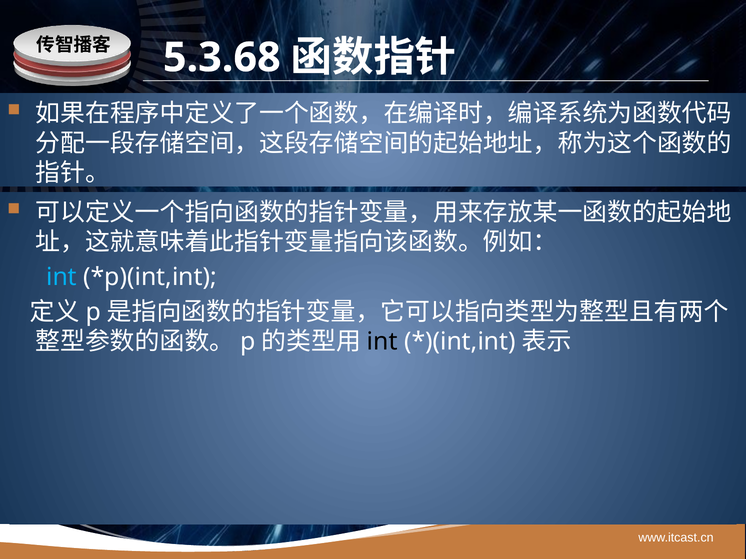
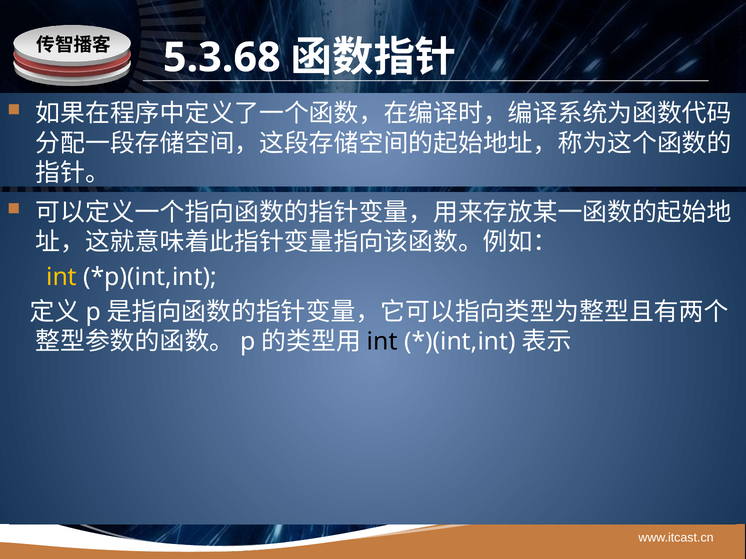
int colour: light blue -> yellow (61, 277)
